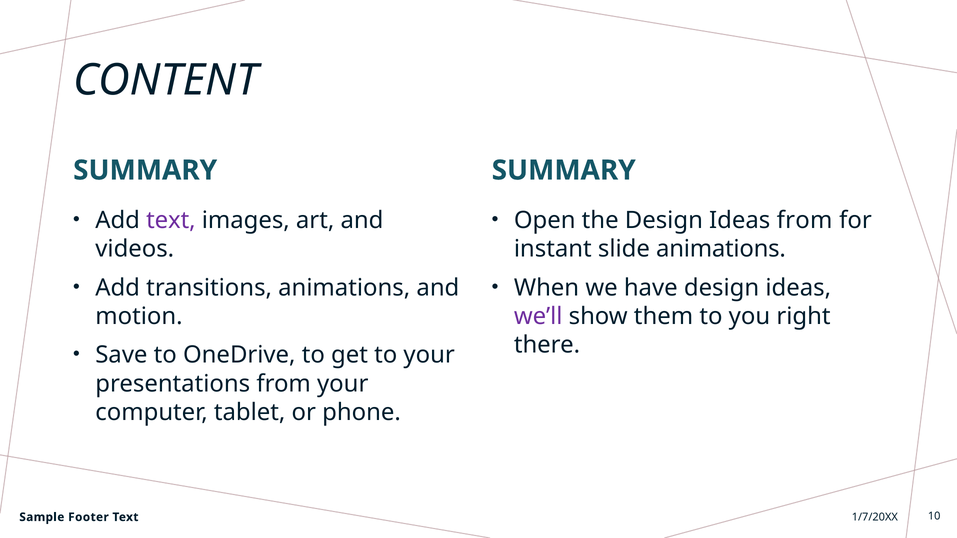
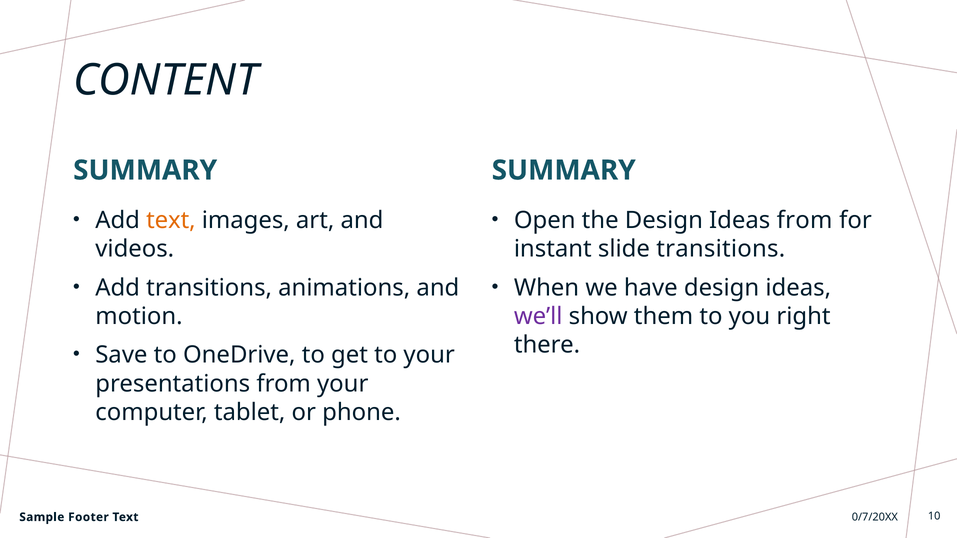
text colour: purple -> orange (171, 220)
slide animations: animations -> transitions (721, 249)
1/7/20XX: 1/7/20XX -> 0/7/20XX (875, 517)
